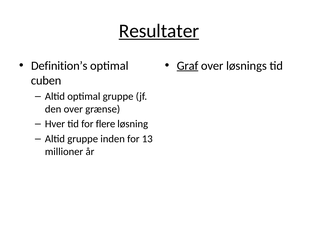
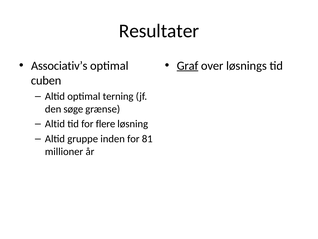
Resultater underline: present -> none (159, 31)
Definition’s: Definition’s -> Associativ’s (59, 66)
optimal gruppe: gruppe -> terning (118, 96)
den over: over -> søge (73, 109)
Hver: Hver -> Altid (55, 124)
13: 13 -> 81 (147, 139)
